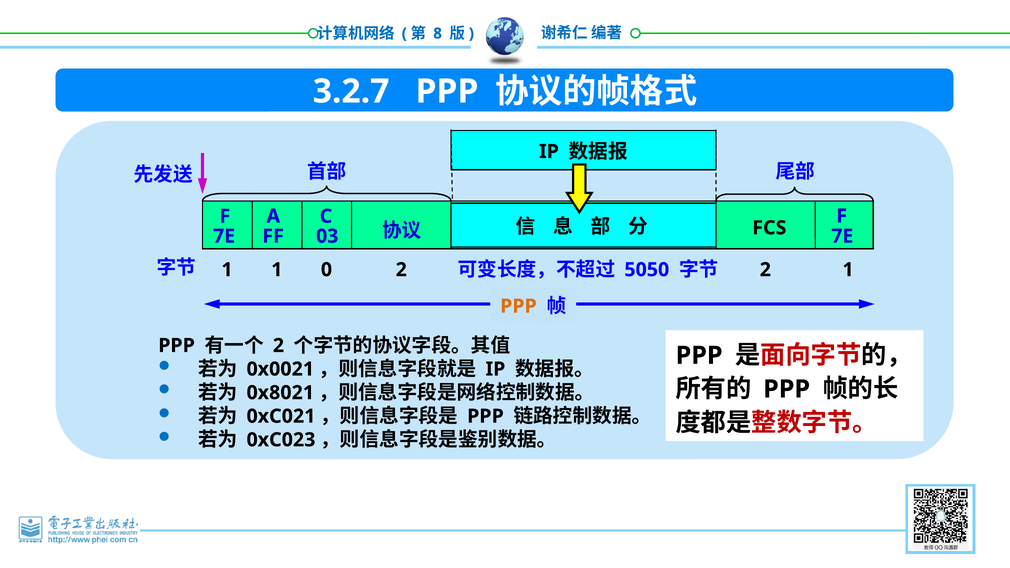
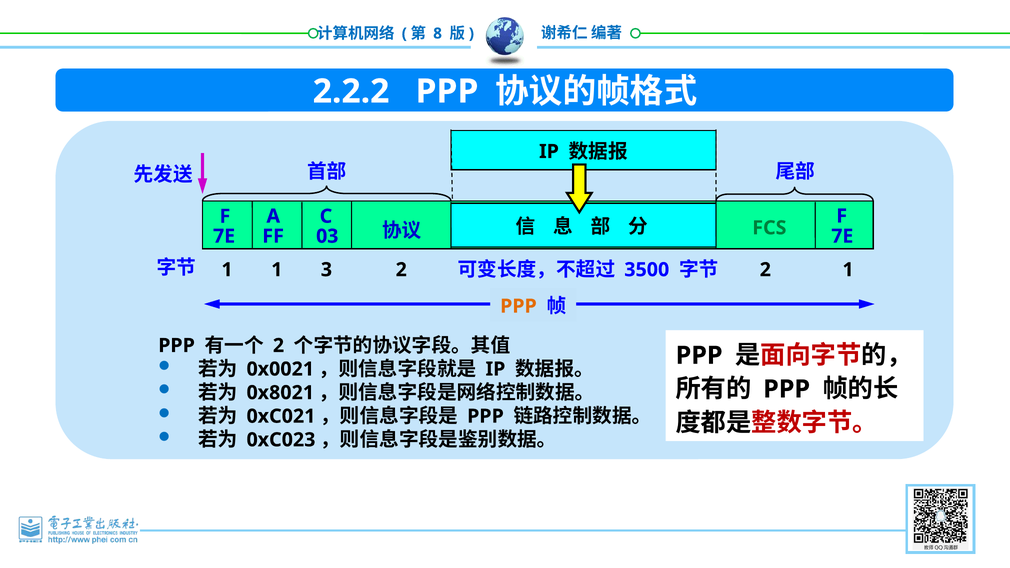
3.2.7: 3.2.7 -> 2.2.2 (351, 91)
FCS colour: black -> green (769, 228)
0: 0 -> 3 (326, 270)
5050: 5050 -> 3500 (647, 270)
